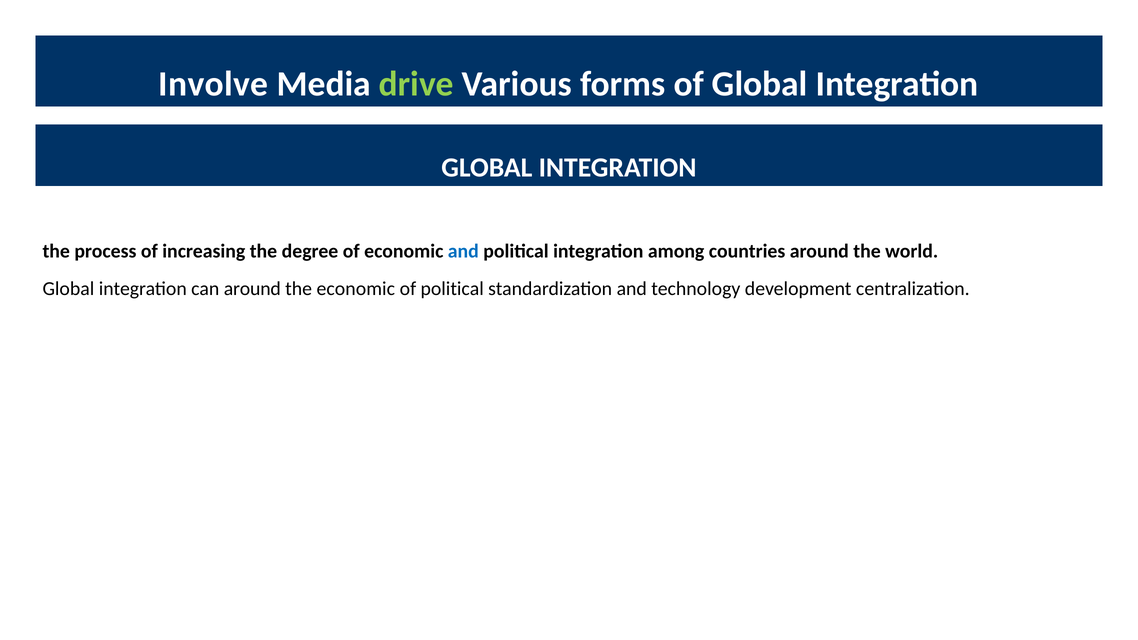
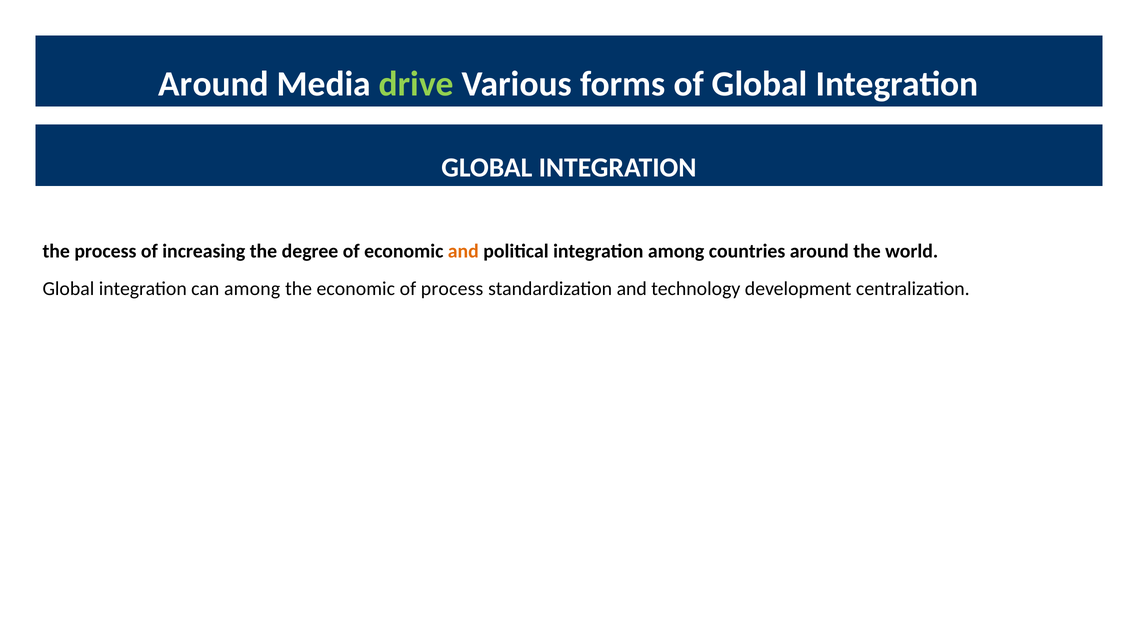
Involve: Involve -> Around (214, 84)
and colour: blue -> orange (463, 251)
can around: around -> among (252, 289)
of political: political -> process (452, 289)
